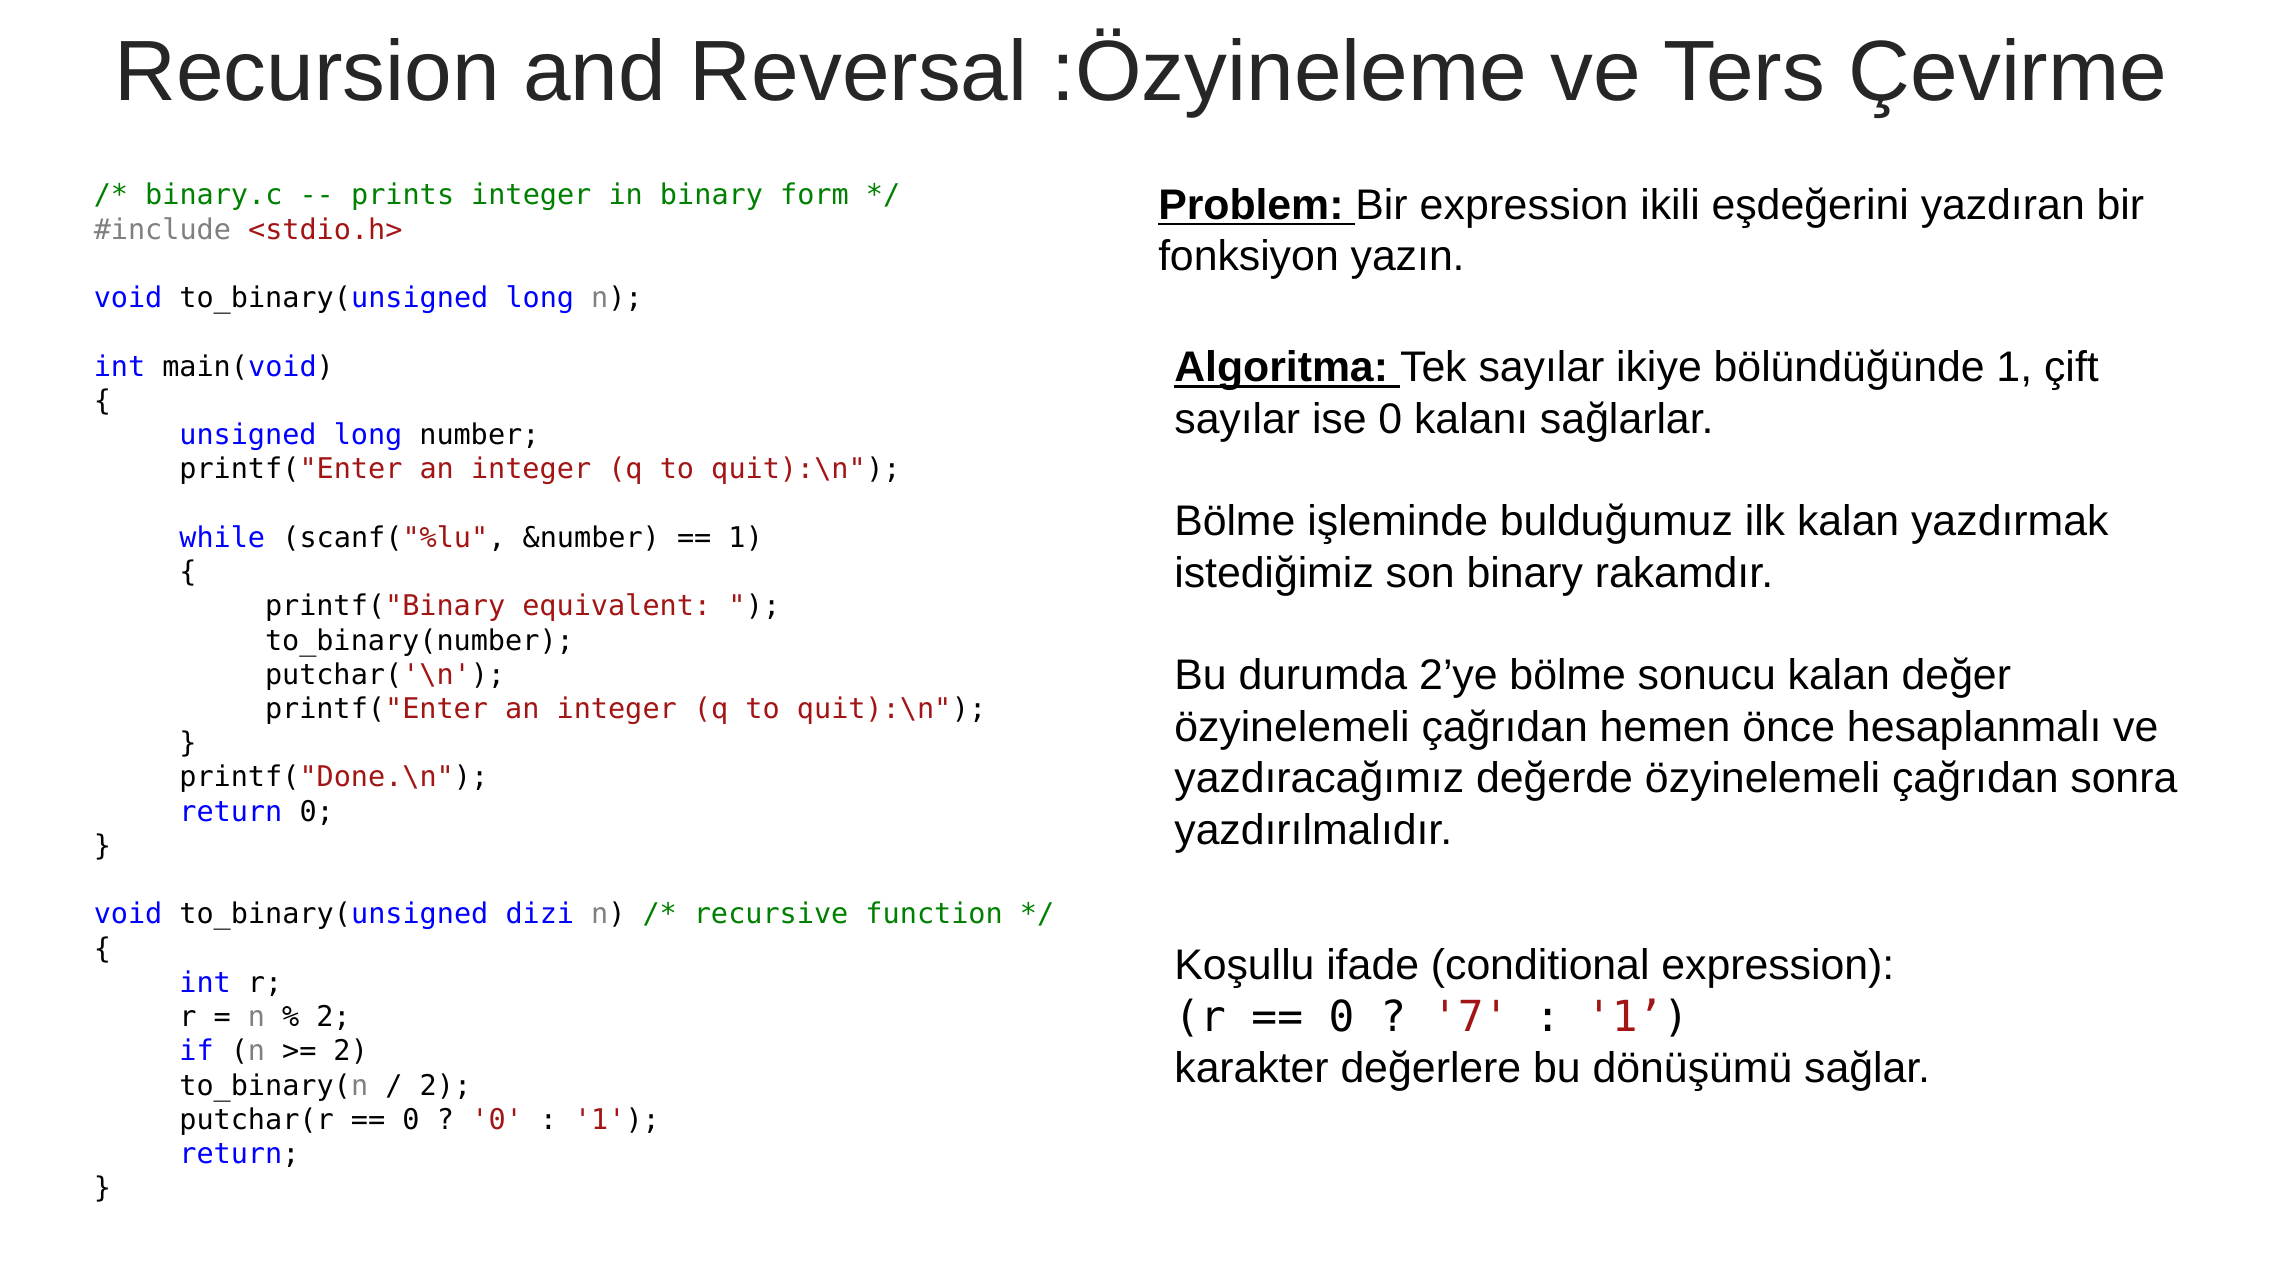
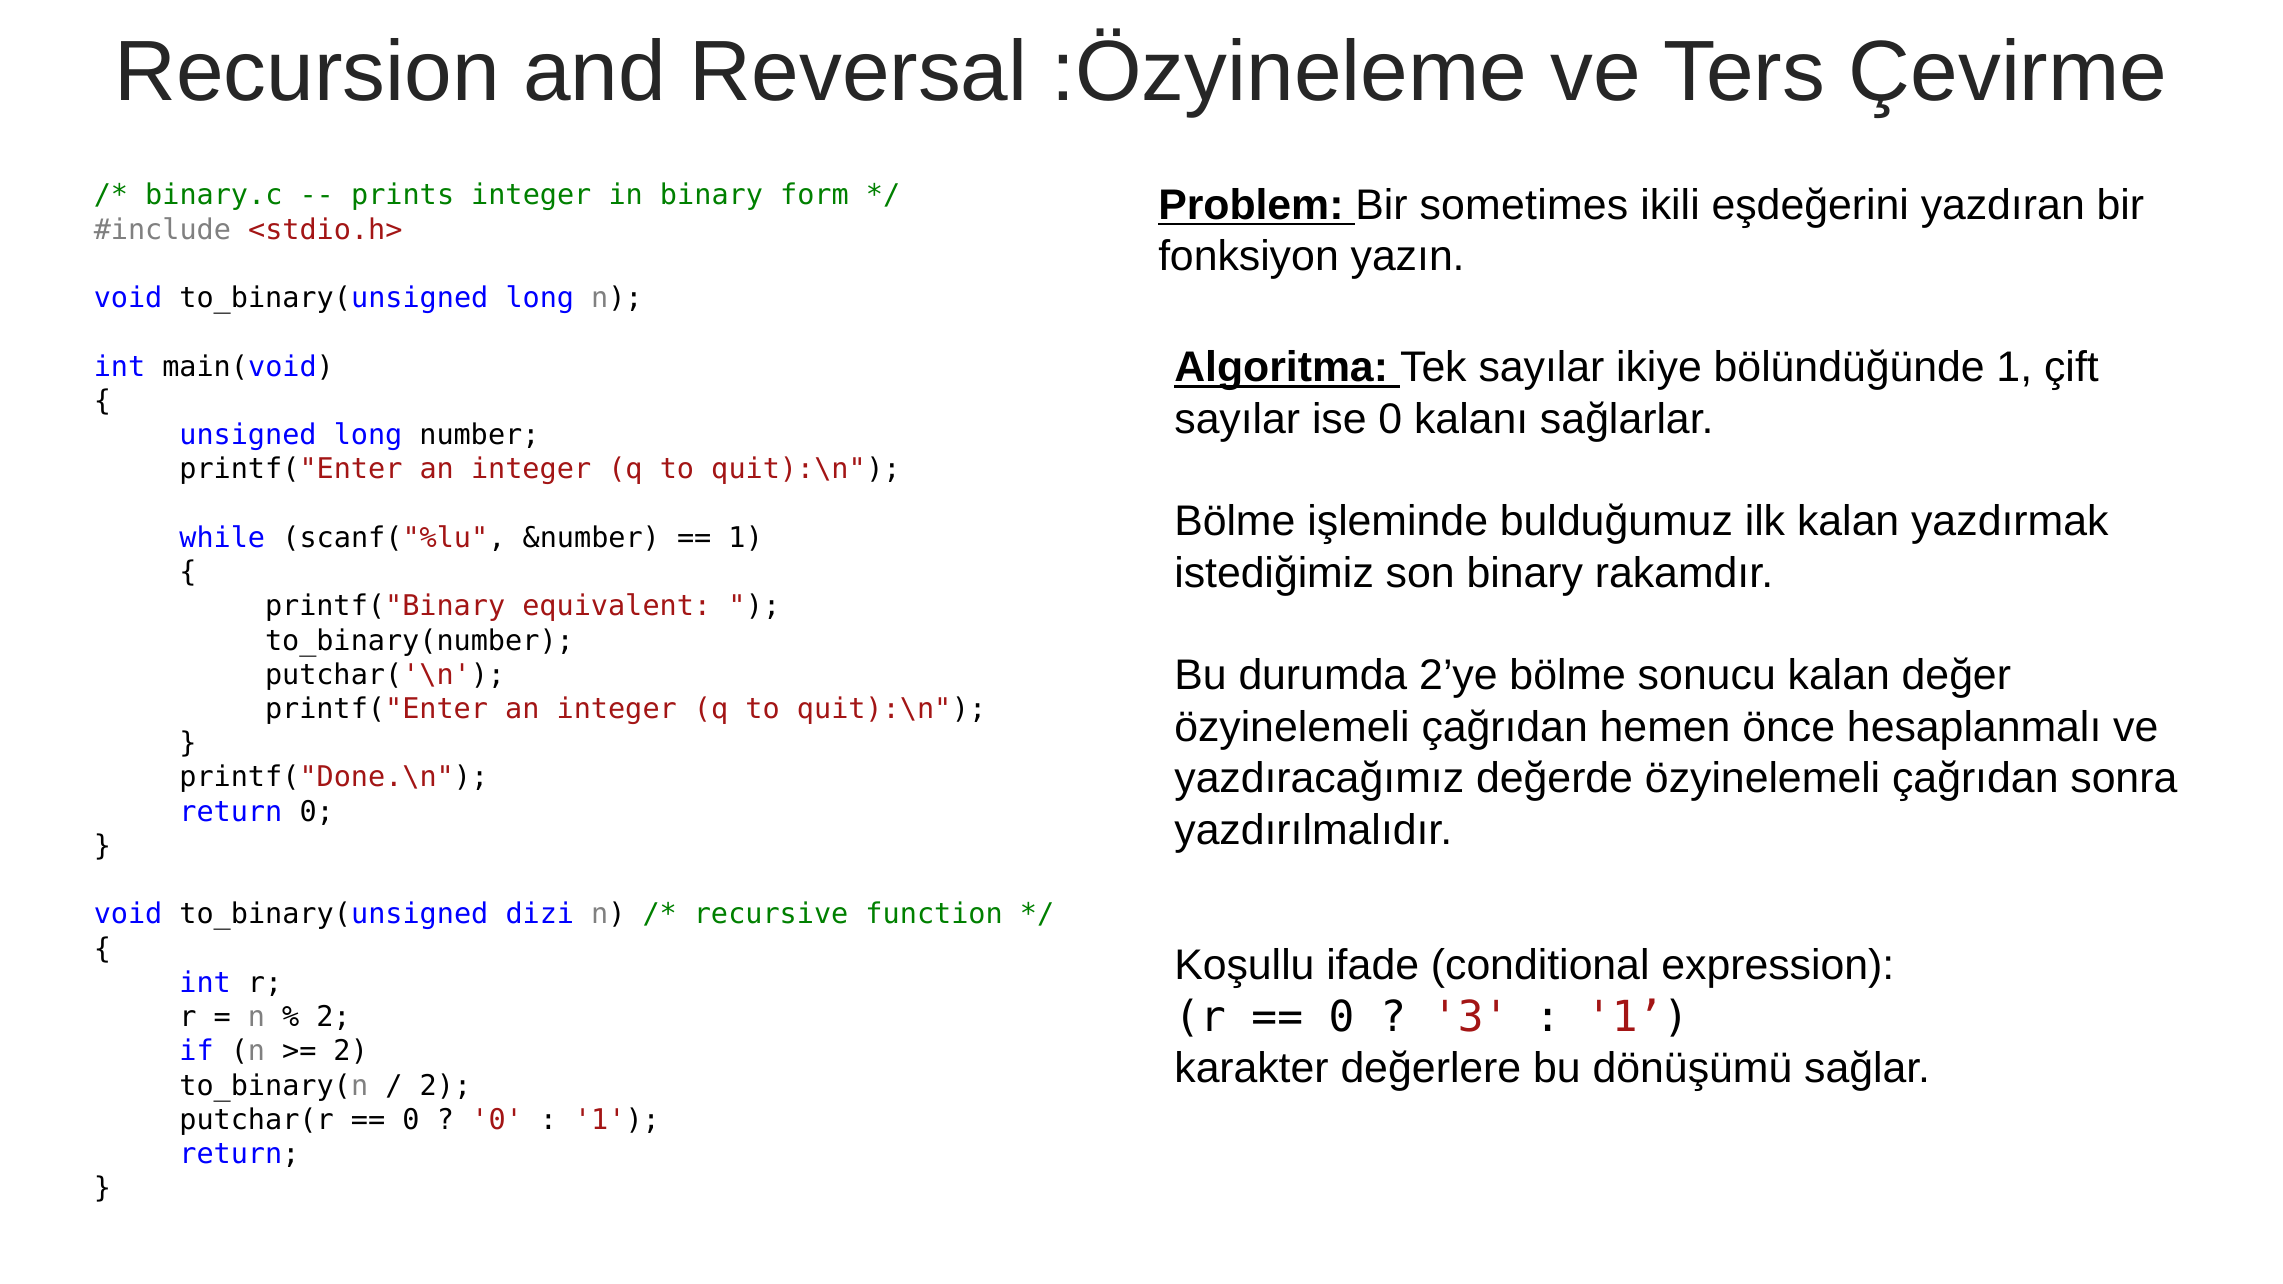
Bir expression: expression -> sometimes (1524, 205)
7: 7 -> 3 (1471, 1017)
